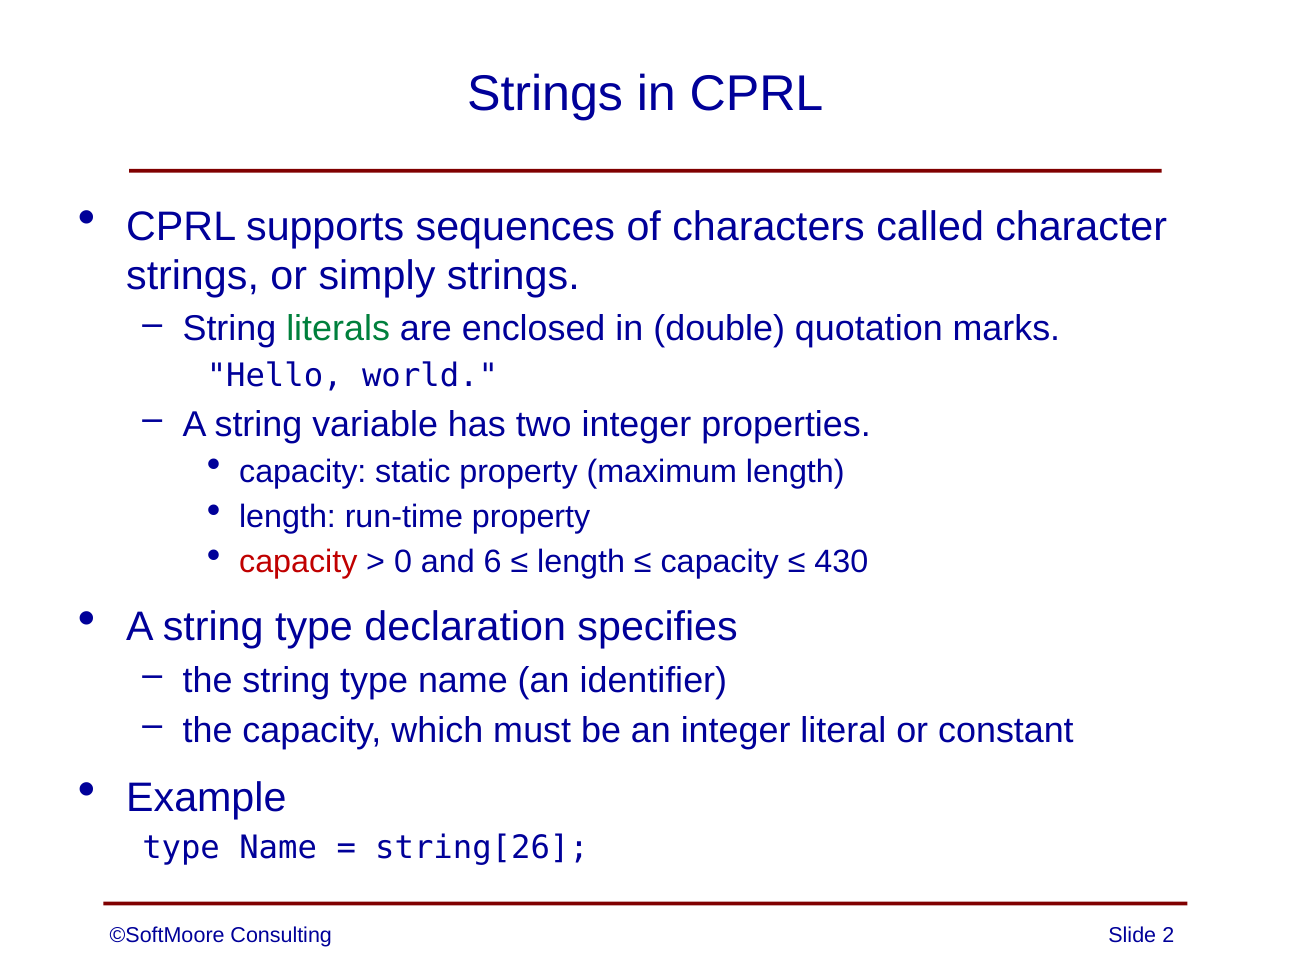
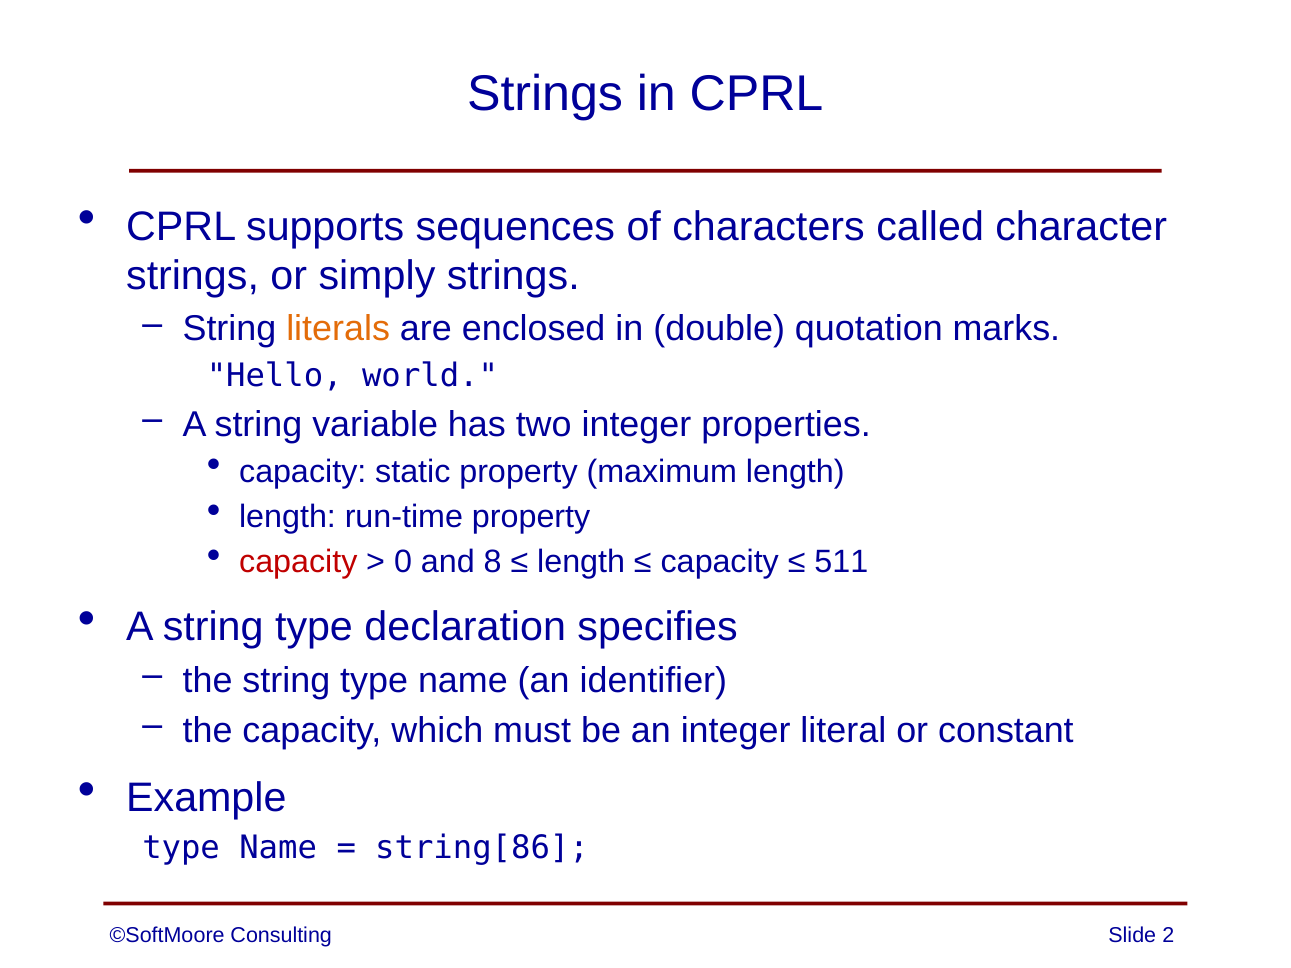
literals colour: green -> orange (338, 329)
6: 6 -> 8 (493, 562)
430: 430 -> 511 (841, 562)
string[26: string[26 -> string[86 (482, 848)
